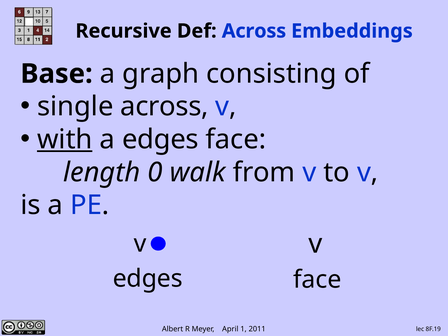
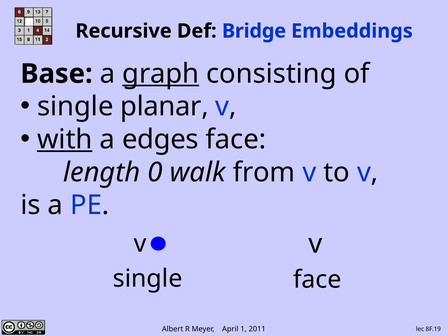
Def Across: Across -> Bridge (254, 31)
graph underline: none -> present (161, 74)
single across: across -> planar (164, 107)
edges: edges -> single (148, 279)
